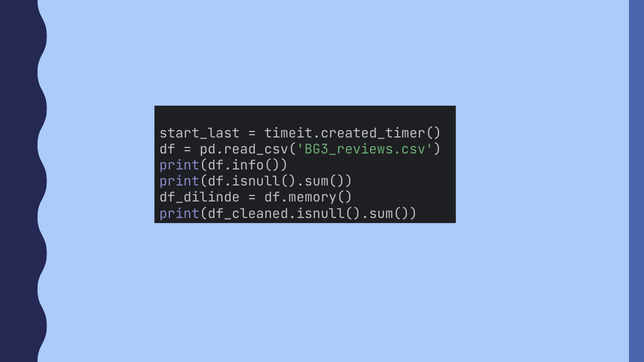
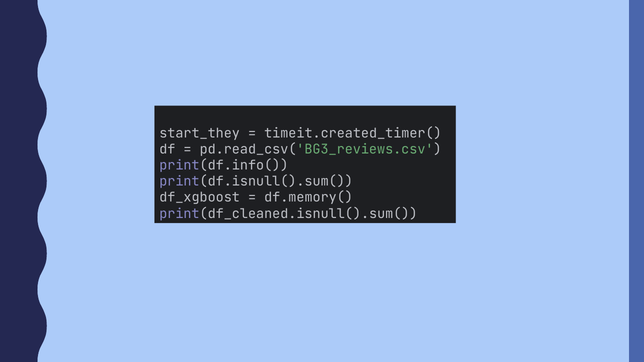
start_last: start_last -> start_they (200, 133)
df_dilinde: df_dilinde -> df_xgboost (200, 198)
